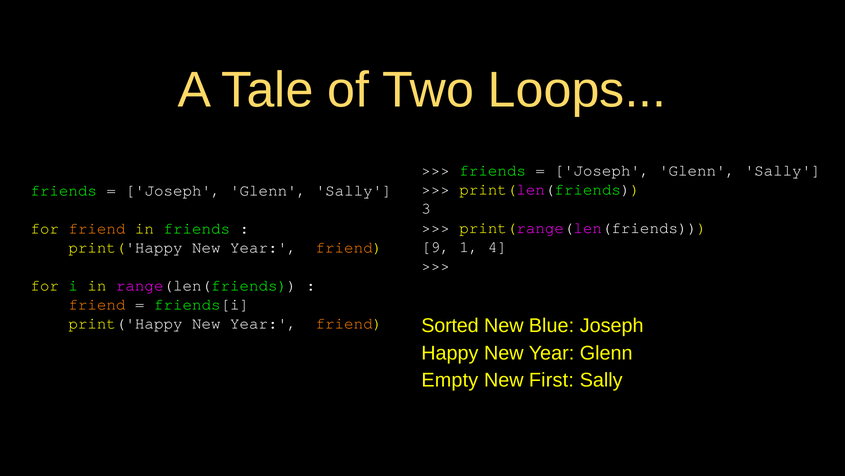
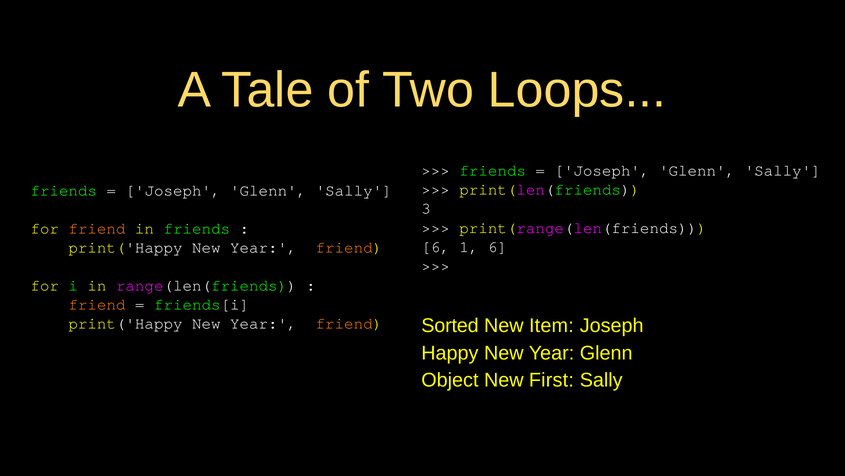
9: 9 -> 6 (436, 246)
1 4: 4 -> 6 (497, 246)
Blue: Blue -> Item (551, 325)
Empty: Empty -> Object (450, 380)
